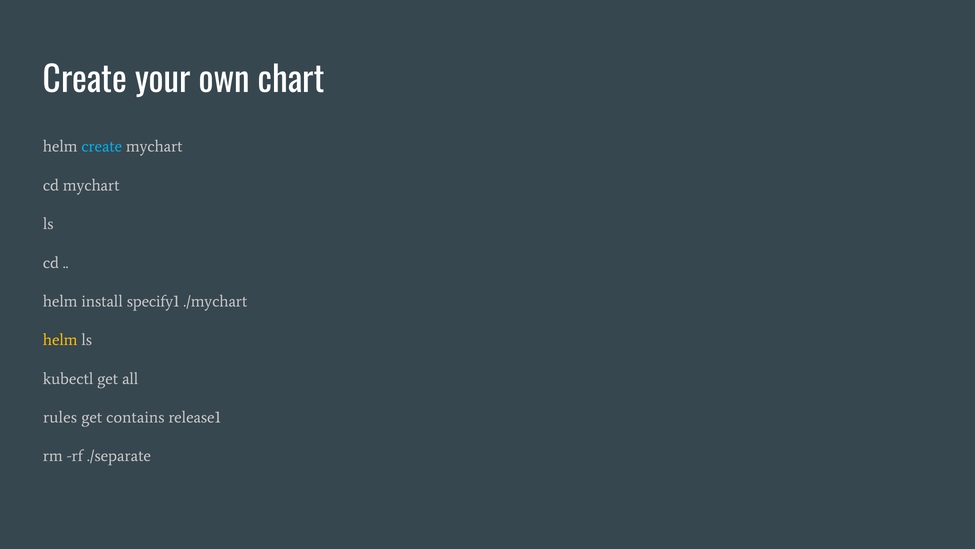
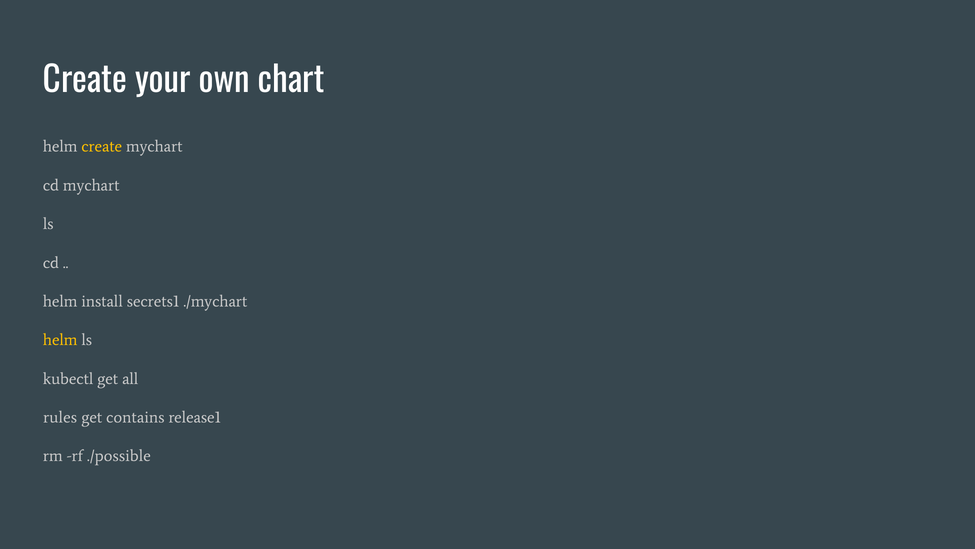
create colour: light blue -> yellow (102, 146)
specify1: specify1 -> secrets1 (153, 301)
./separate: ./separate -> ./possible (119, 456)
